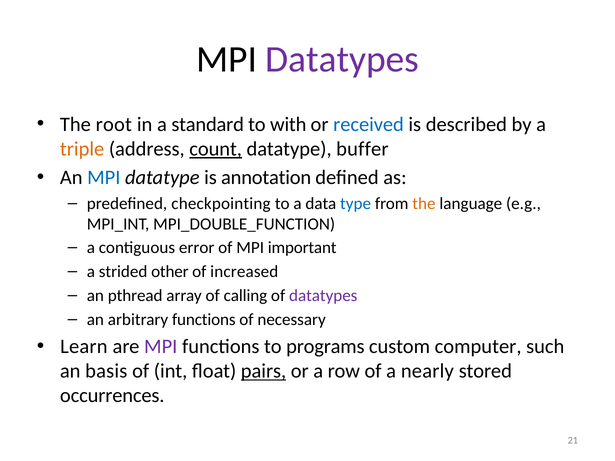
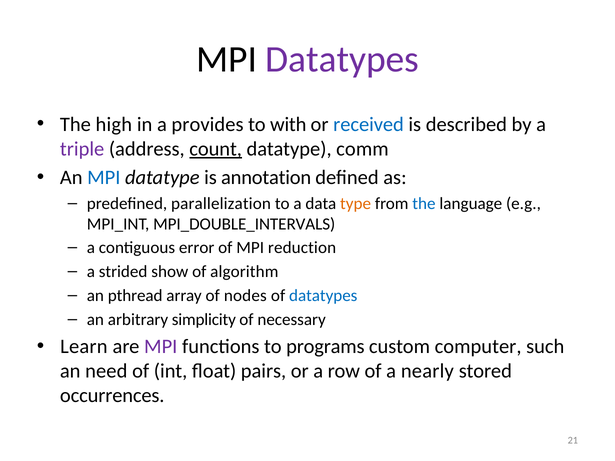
root: root -> high (114, 124)
standard: standard -> provides (208, 124)
triple colour: orange -> purple (82, 149)
buffer: buffer -> comm (362, 149)
checkpointing: checkpointing -> parallelization (221, 203)
type colour: blue -> orange (356, 203)
the colour: orange -> blue (424, 203)
MPI_DOUBLE_FUNCTION: MPI_DOUBLE_FUNCTION -> MPI_DOUBLE_INTERVALS (244, 224)
important: important -> reduction (302, 248)
other: other -> show (170, 272)
increased: increased -> algorithm (244, 272)
calling: calling -> nodes (245, 296)
datatypes colour: purple -> blue (323, 296)
arbitrary functions: functions -> simplicity (204, 320)
basis: basis -> need (106, 371)
pairs underline: present -> none (264, 371)
